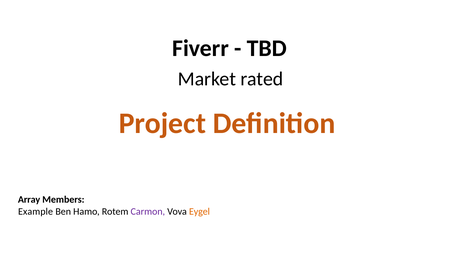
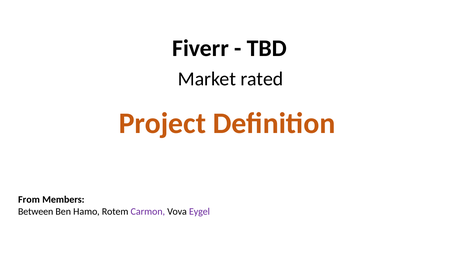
Array: Array -> From (29, 199)
Example: Example -> Between (36, 211)
Eygel colour: orange -> purple (199, 211)
